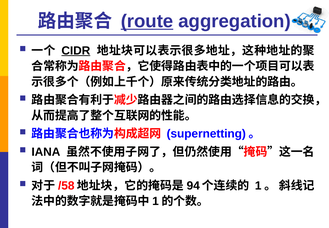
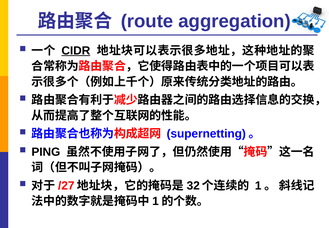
route underline: present -> none (147, 21)
IANA: IANA -> PING (46, 152)
/58: /58 -> /27 (66, 185)
94: 94 -> 32 (193, 185)
